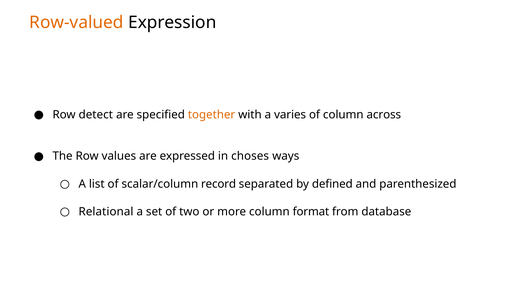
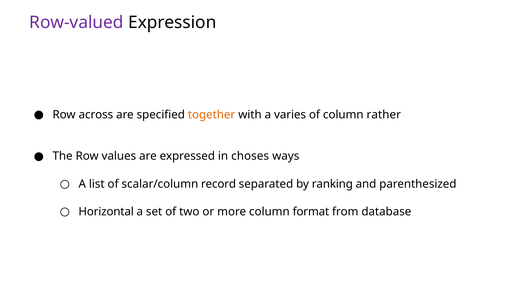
Row-valued colour: orange -> purple (76, 22)
detect: detect -> across (96, 115)
across: across -> rather (384, 115)
defined: defined -> ranking (332, 184)
Relational: Relational -> Horizontal (106, 212)
